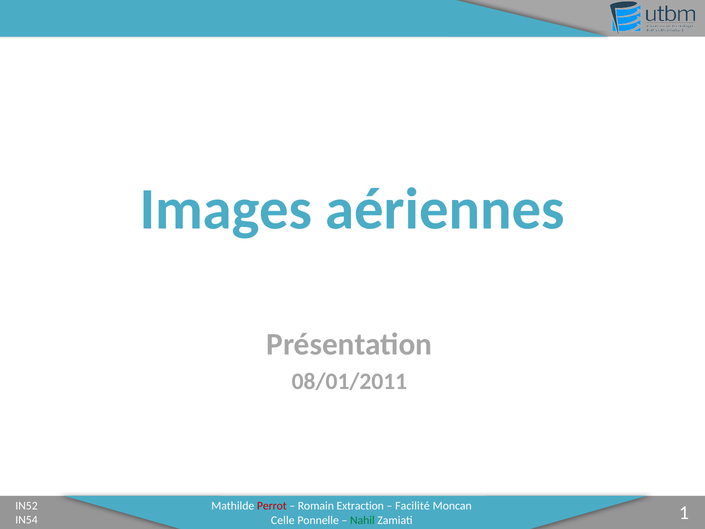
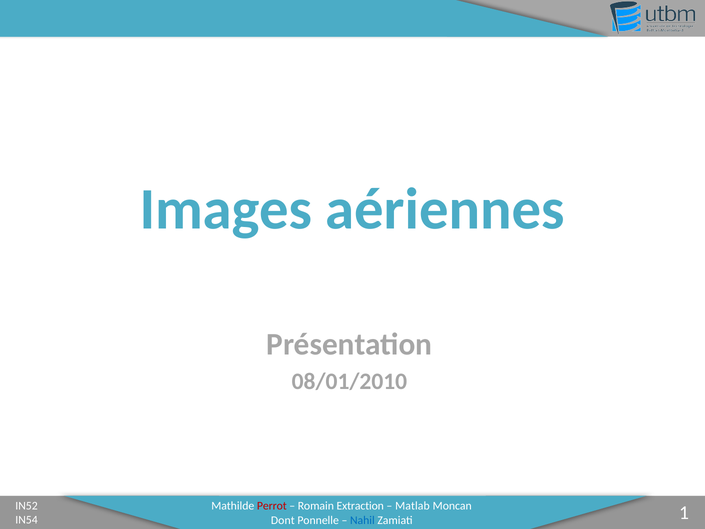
08/01/2011: 08/01/2011 -> 08/01/2010 (349, 381)
Facilité: Facilité -> Matlab (412, 506)
Celle: Celle -> Dont (283, 520)
Nahil colour: green -> blue (362, 520)
